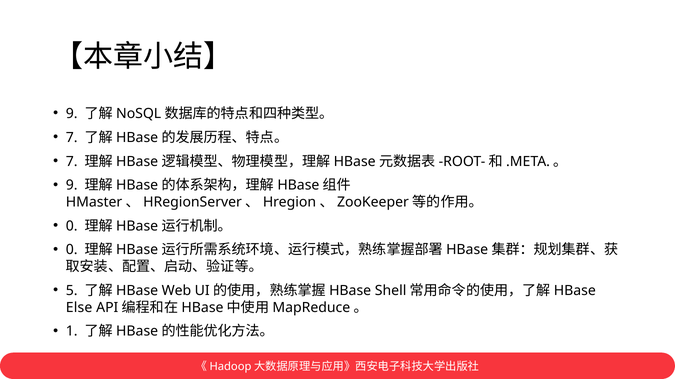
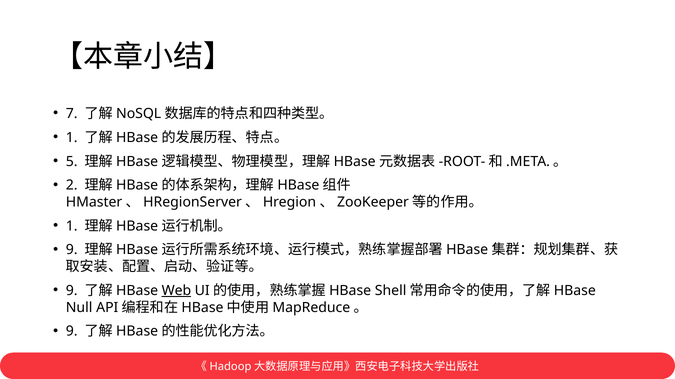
9: 9 -> 7 (72, 114)
7: 7 -> 1 (72, 138)
7: 7 -> 5 (72, 162)
9: 9 -> 2 (72, 186)
0: 0 -> 1 (72, 226)
0: 0 -> 9 (72, 250)
5: 5 -> 9 (72, 291)
Web underline: none -> present (176, 291)
Else: Else -> Null (79, 308)
1: 1 -> 9 (72, 332)
